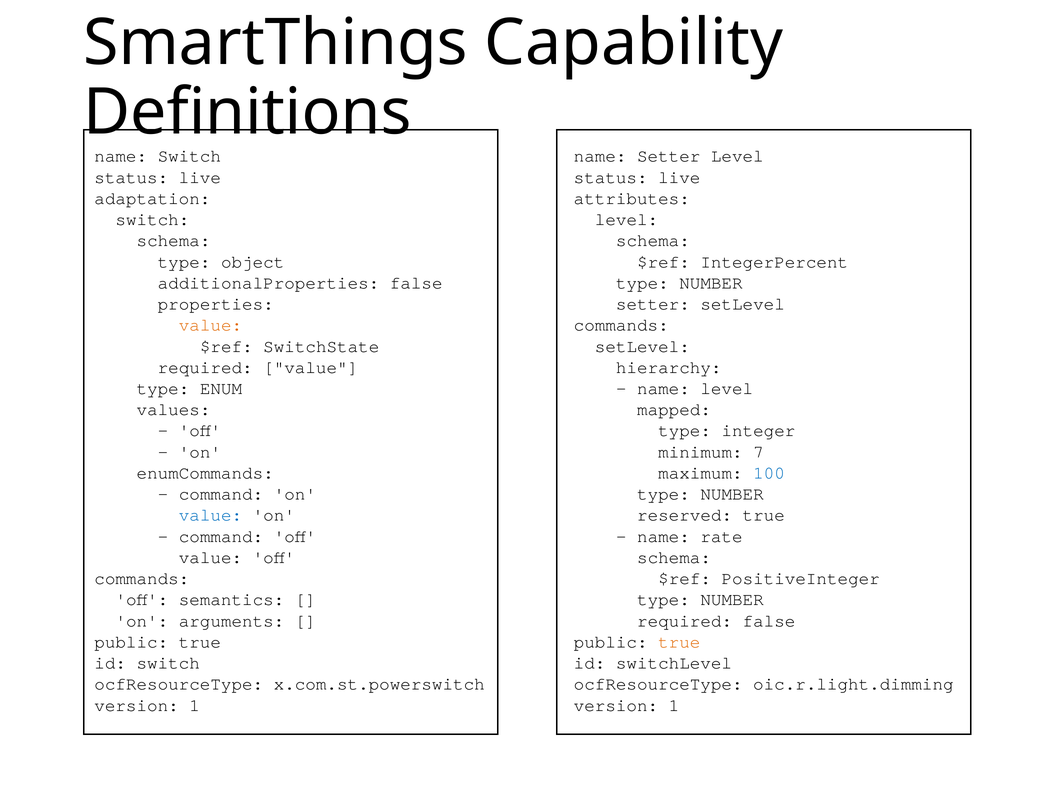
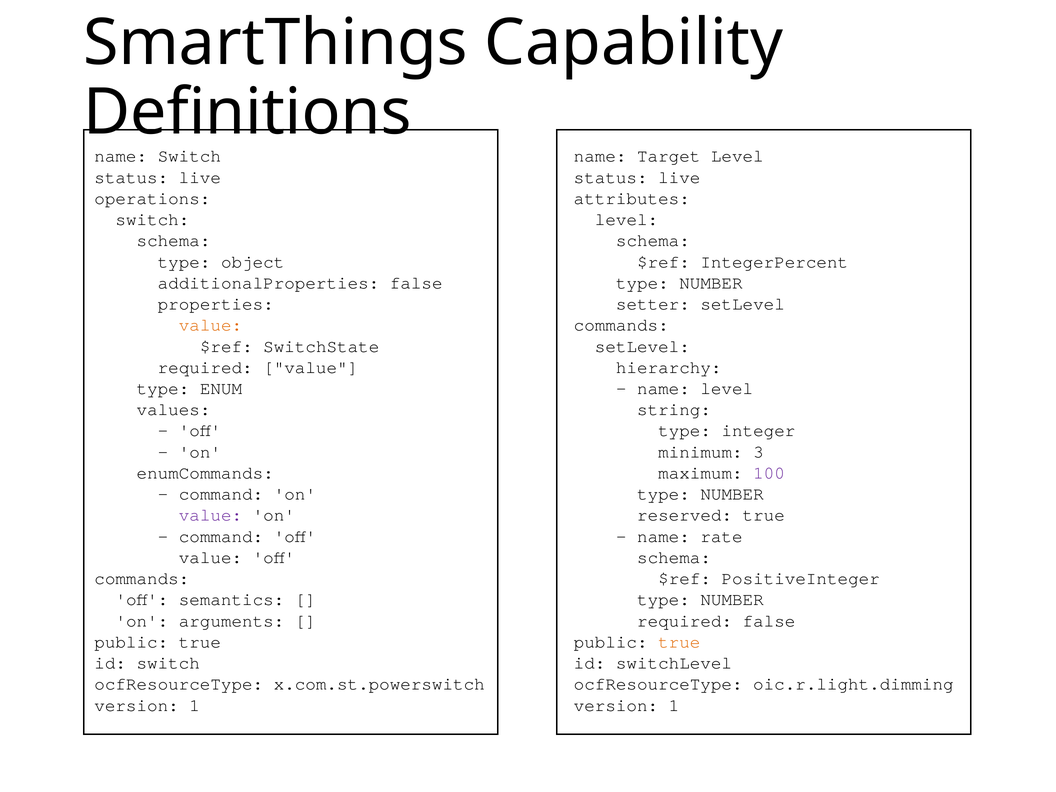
name Setter: Setter -> Target (669, 156)
adaptation: adaptation -> operations (152, 198)
mapped: mapped -> string (674, 410)
7: 7 -> 3 (758, 452)
100 colour: blue -> purple (769, 473)
value colour: blue -> purple (210, 515)
